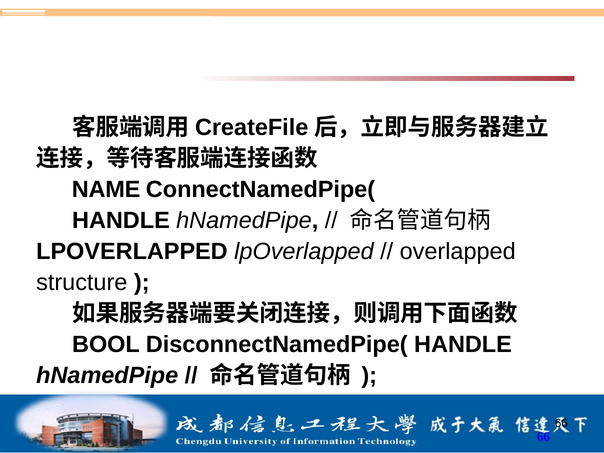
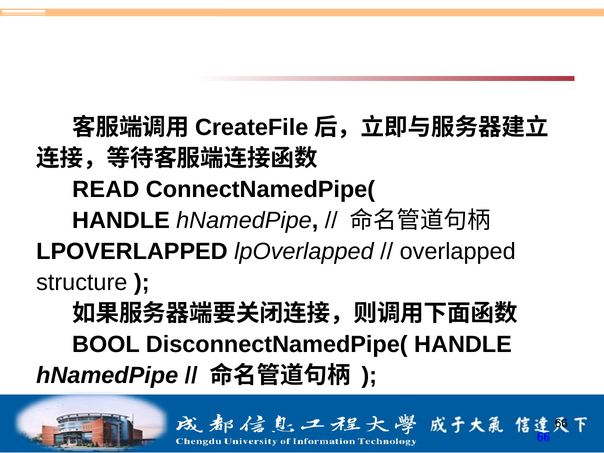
NAME: NAME -> READ (106, 189)
